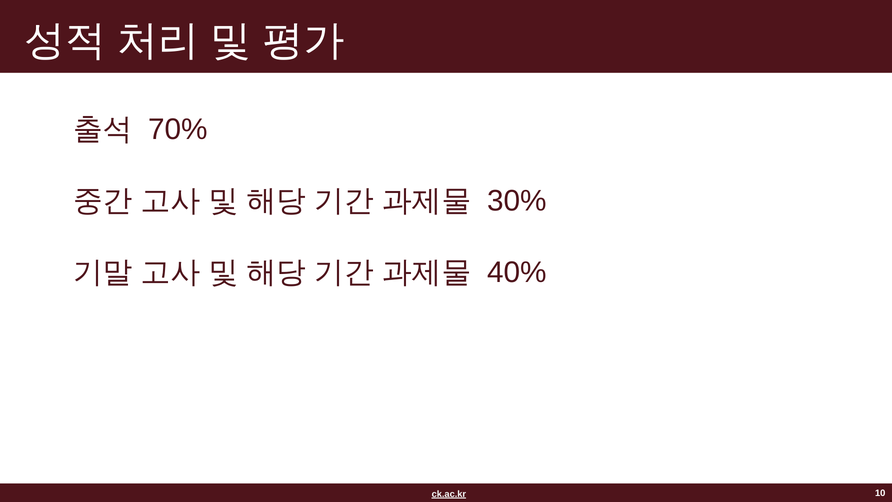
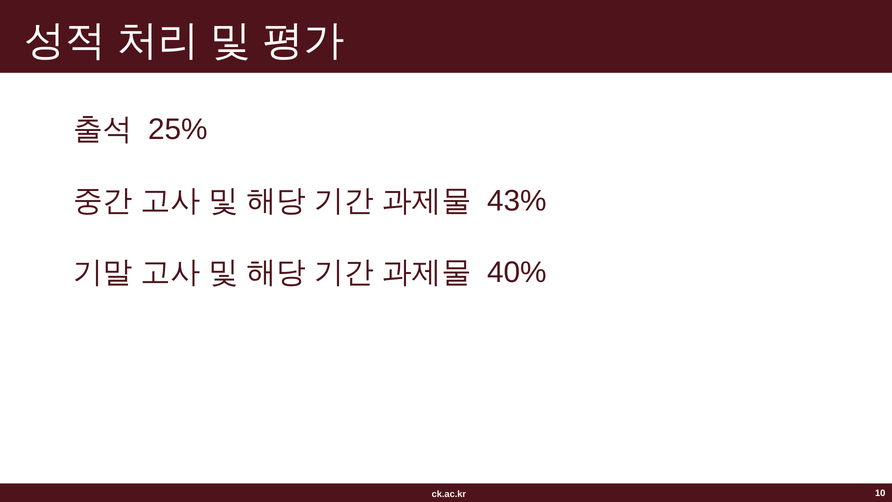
70%: 70% -> 25% (178, 130)
30%: 30% -> 43% (517, 201)
ck.ac.kr underline: present -> none (449, 494)
